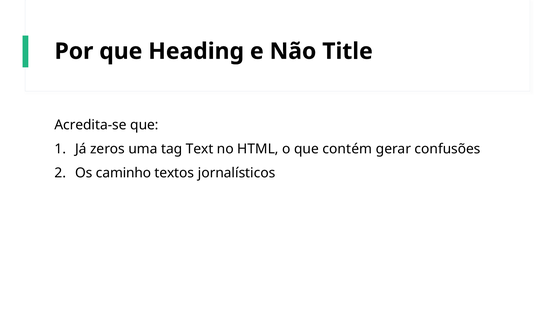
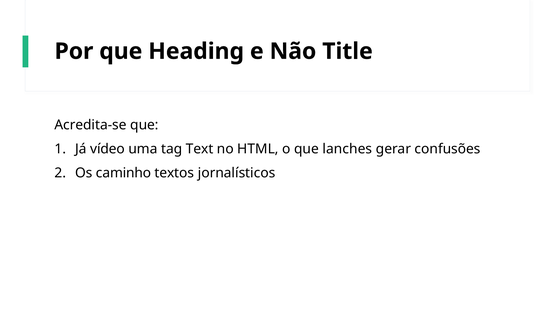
zeros: zeros -> vídeo (108, 149)
contém: contém -> lanches (347, 149)
